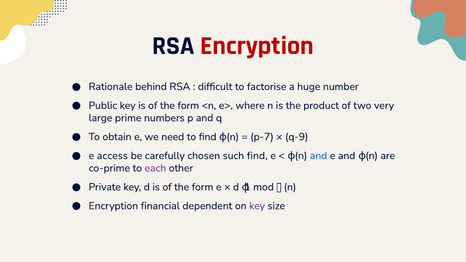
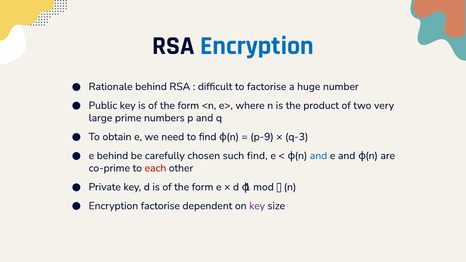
Encryption colour: red -> blue (257, 46)
p-7: p-7 -> p-9 (262, 137)
q-9: q-9 -> q-3 (297, 137)
e access: access -> behind (112, 156)
each colour: purple -> red (155, 168)
Encryption financial: financial -> factorise (160, 206)
